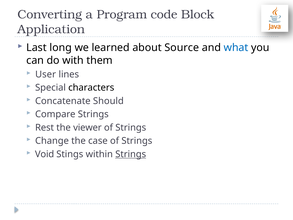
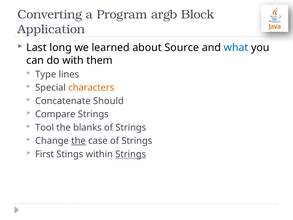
code: code -> argb (164, 14)
User: User -> Type (46, 74)
characters colour: black -> orange (91, 88)
Rest: Rest -> Tool (45, 127)
viewer: viewer -> blanks (87, 127)
the underline: none -> present (79, 141)
Void: Void -> First (45, 154)
